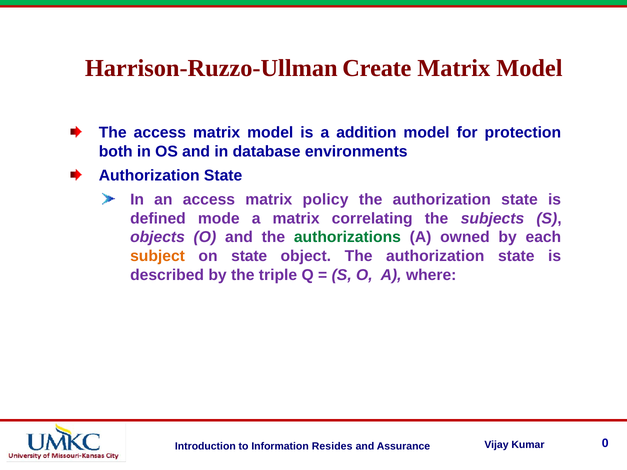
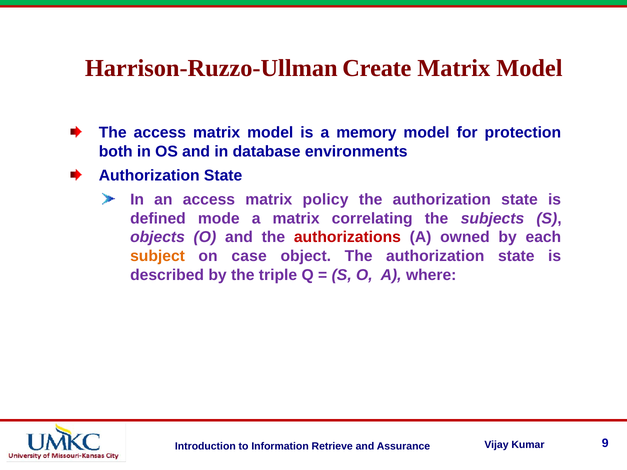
addition: addition -> memory (366, 133)
authorizations colour: green -> red (347, 237)
on state: state -> case (249, 256)
Resides: Resides -> Retrieve (332, 446)
0: 0 -> 9 (605, 443)
